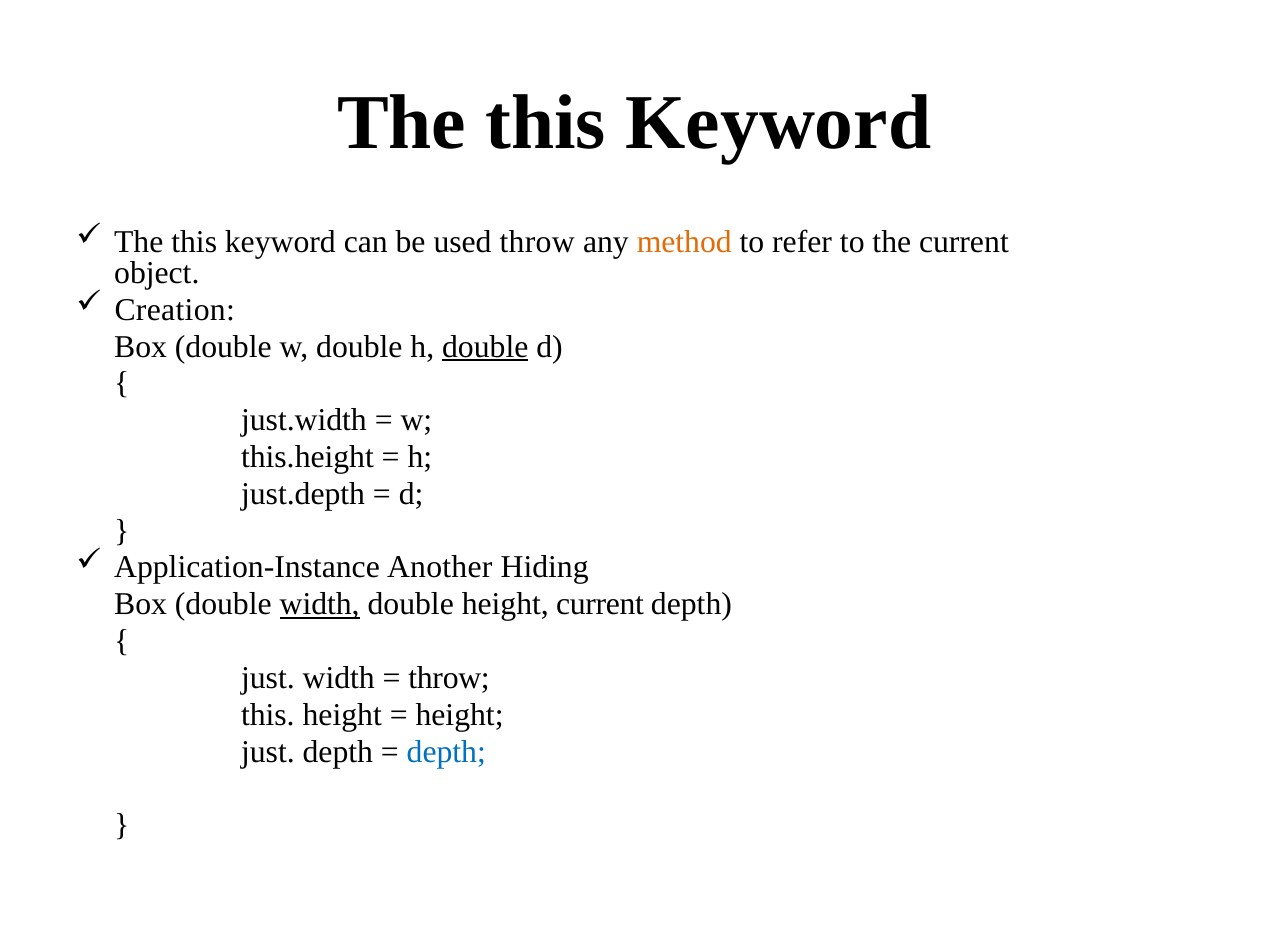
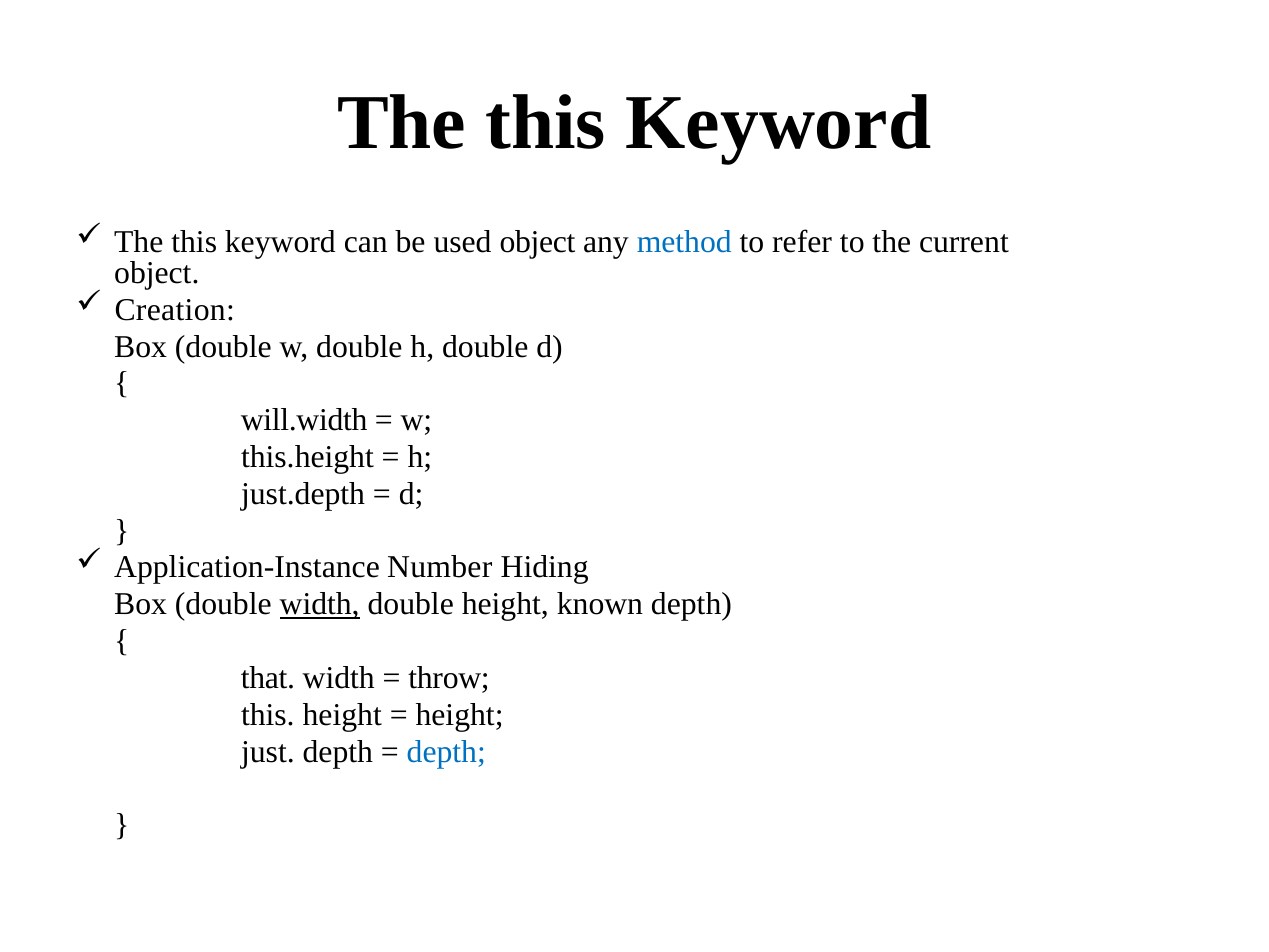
used throw: throw -> object (538, 242)
method colour: orange -> blue (684, 242)
double underline: present -> none (485, 346)
just.width: just.width -> will.width (304, 420)
Another: Another -> Number (440, 567)
height current: current -> known (600, 604)
just: just -> that (268, 678)
